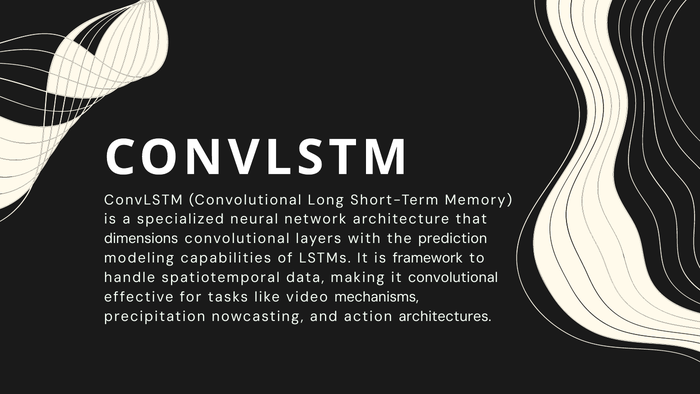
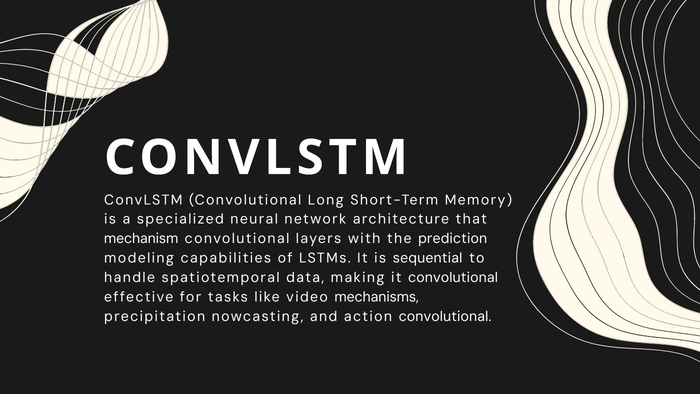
dimensions: dimensions -> mechanism (141, 239)
framework: framework -> sequential (428, 258)
action architectures: architectures -> convolutional (445, 316)
